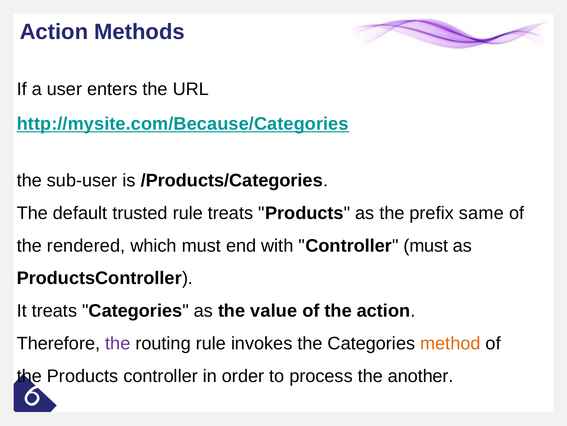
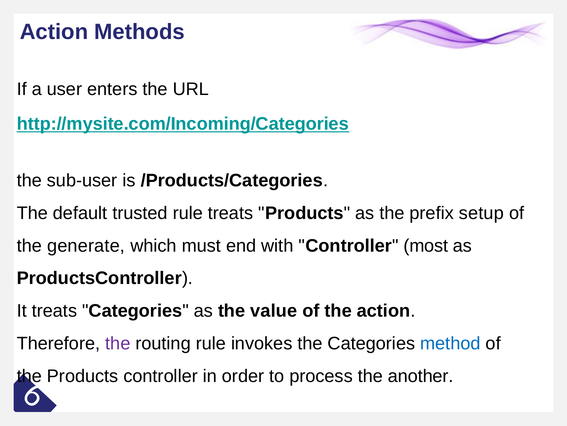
http://mysite.com/Because/Categories: http://mysite.com/Because/Categories -> http://mysite.com/Incoming/Categories (183, 124)
same: same -> setup (481, 213)
rendered: rendered -> generate (86, 245)
Controller must: must -> most (426, 245)
method colour: orange -> blue (450, 343)
